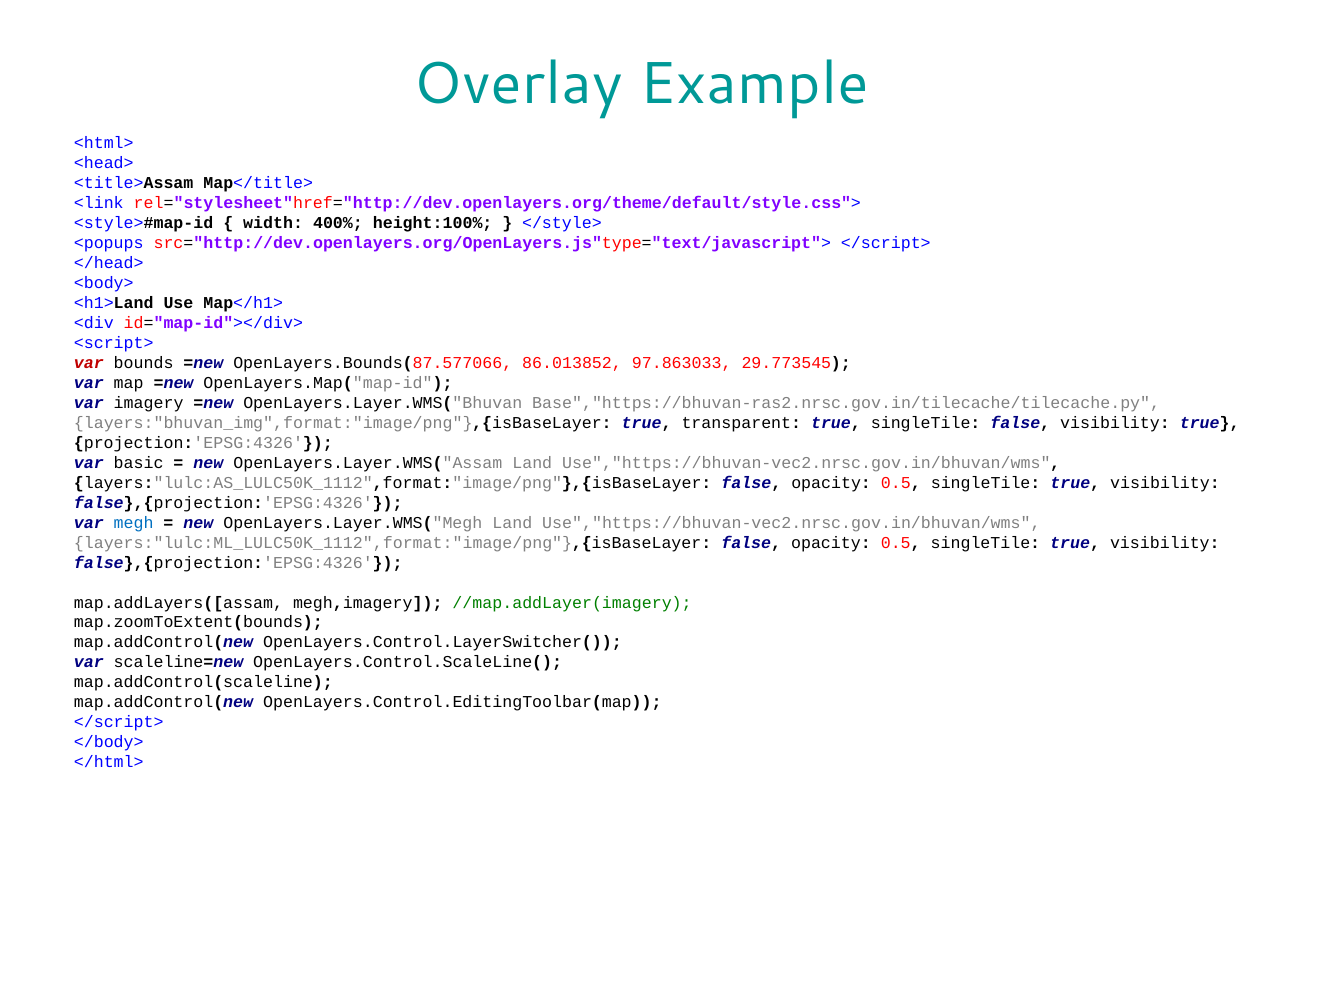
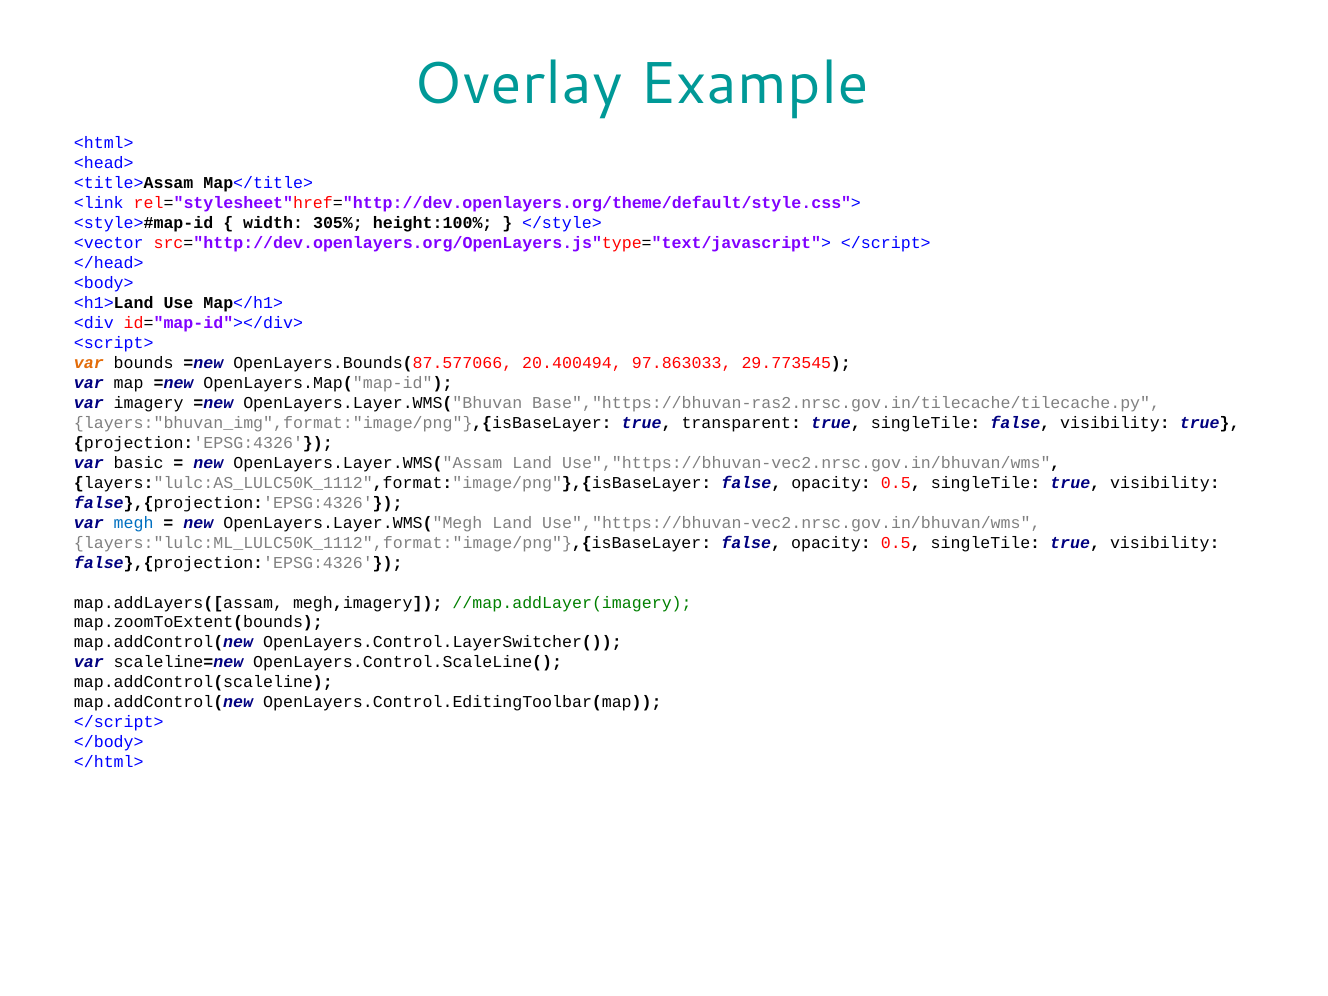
400%: 400% -> 305% (338, 223)
<popups: <popups -> <vector (109, 243)
var colour: red -> orange (89, 363)
86.013852: 86.013852 -> 20.400494 (572, 363)
